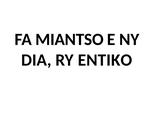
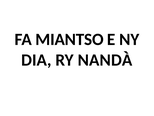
ENTIKO: ENTIKO -> NANDÀ (105, 60)
